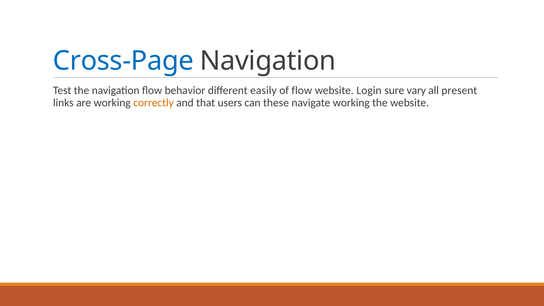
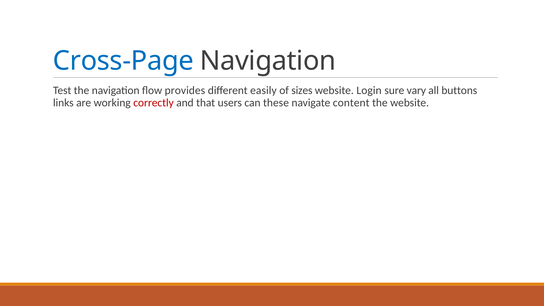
behavior: behavior -> provides (185, 90)
of flow: flow -> sizes (302, 90)
present: present -> buttons (459, 90)
correctly colour: orange -> red (154, 103)
navigate working: working -> content (351, 103)
